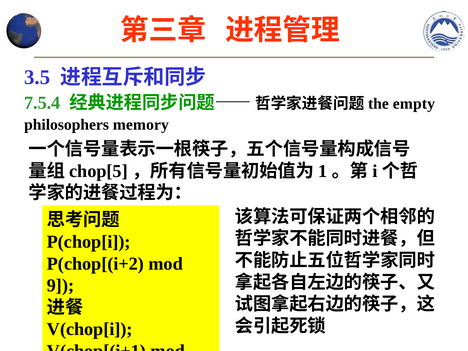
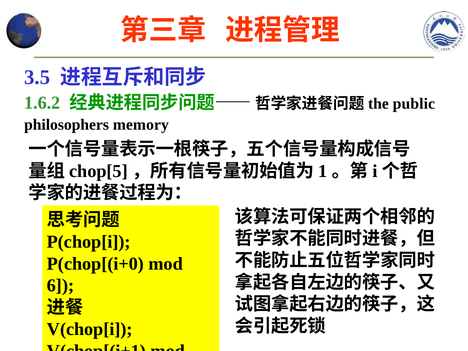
7.5.4: 7.5.4 -> 1.6.2 (42, 103)
empty: empty -> public (414, 104)
P(chop[(i+2: P(chop[(i+2 -> P(chop[(i+0 (95, 264)
9: 9 -> 6 (61, 286)
